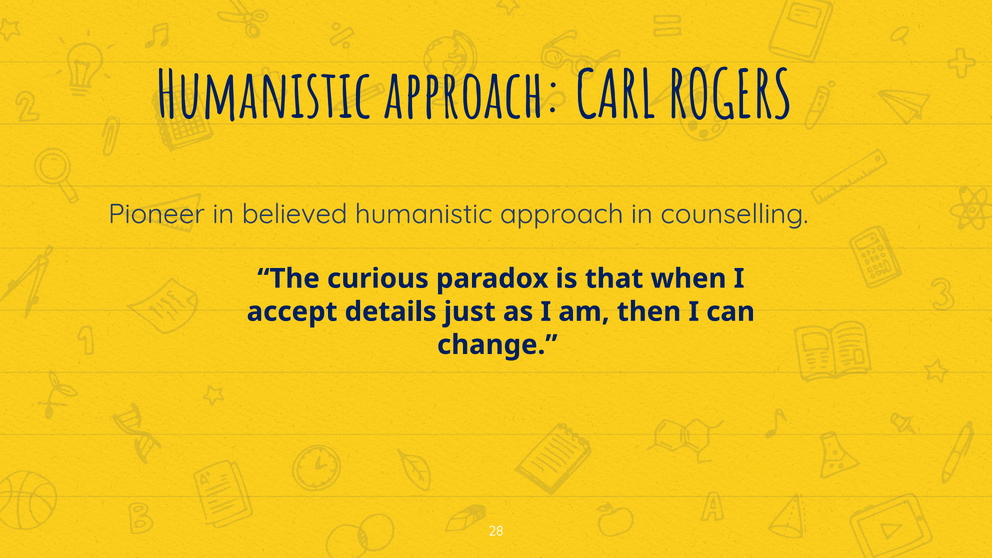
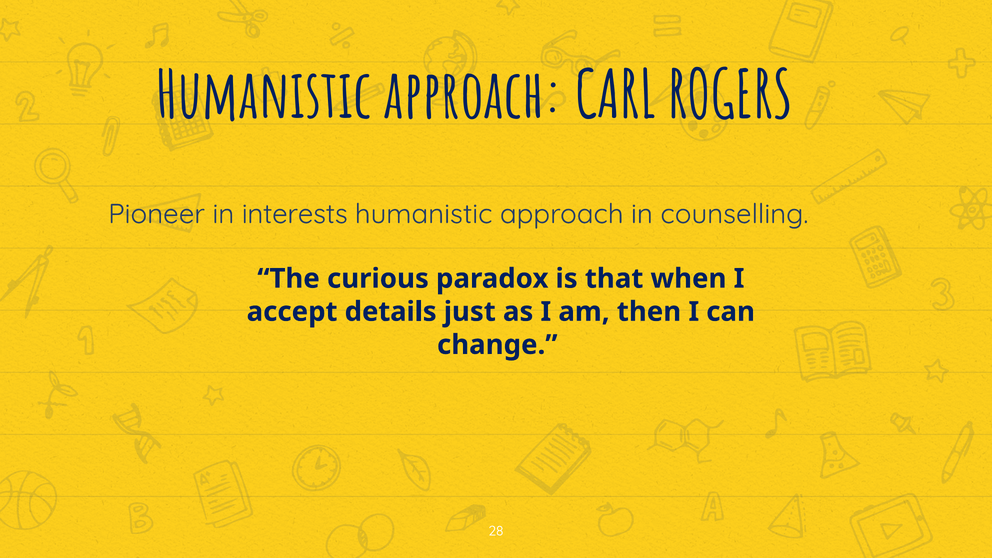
believed: believed -> interests (295, 214)
